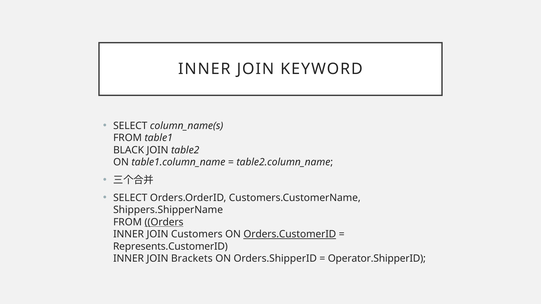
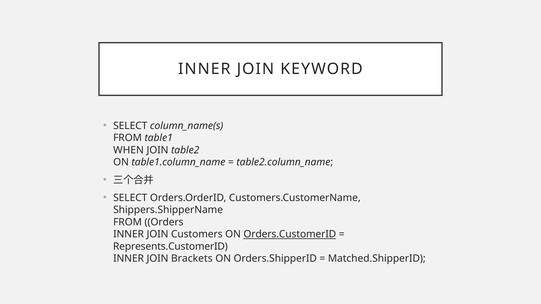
BLACK: BLACK -> WHEN (129, 150)
Orders underline: present -> none (164, 222)
Operator.ShipperID: Operator.ShipperID -> Matched.ShipperID (377, 259)
